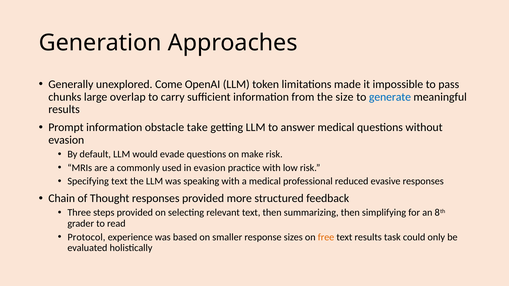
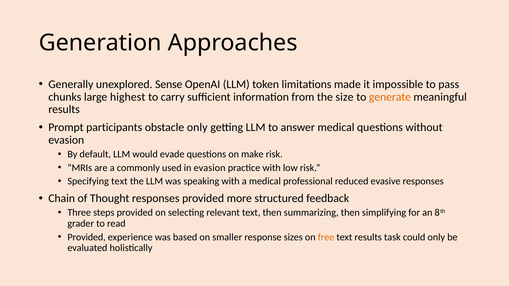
Come: Come -> Sense (169, 84)
overlap: overlap -> highest (128, 97)
generate colour: blue -> orange (390, 97)
Prompt information: information -> participants (114, 127)
obstacle take: take -> only (197, 127)
Protocol: Protocol -> Provided (87, 237)
